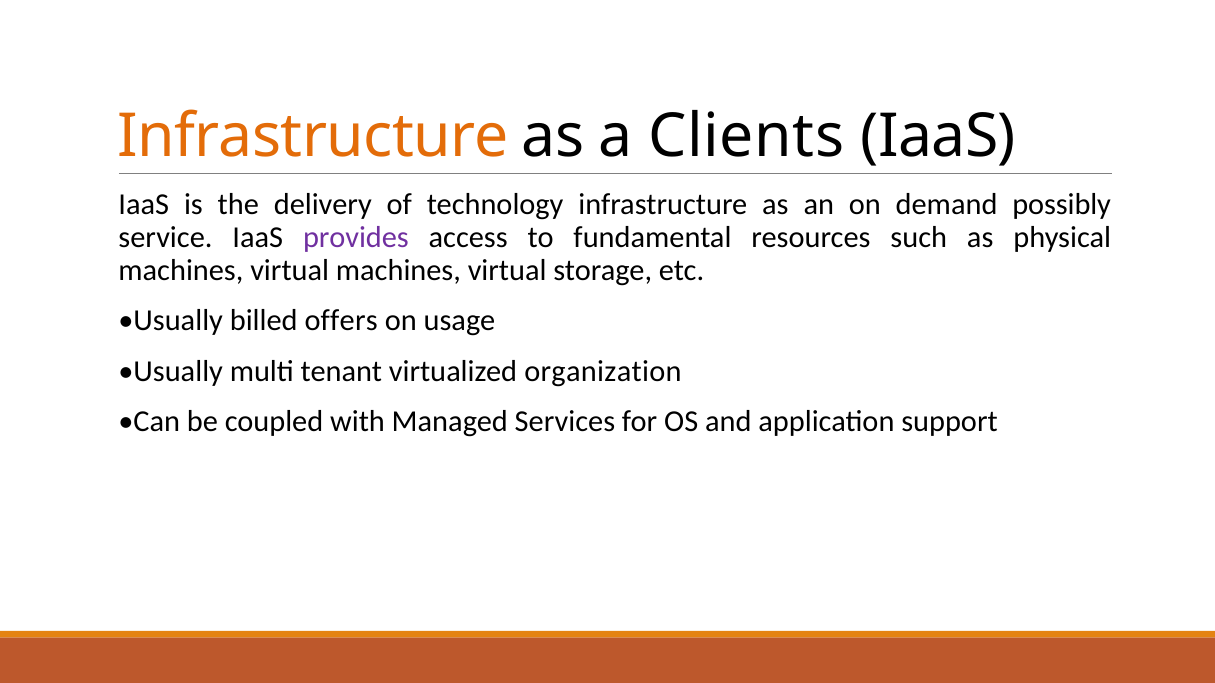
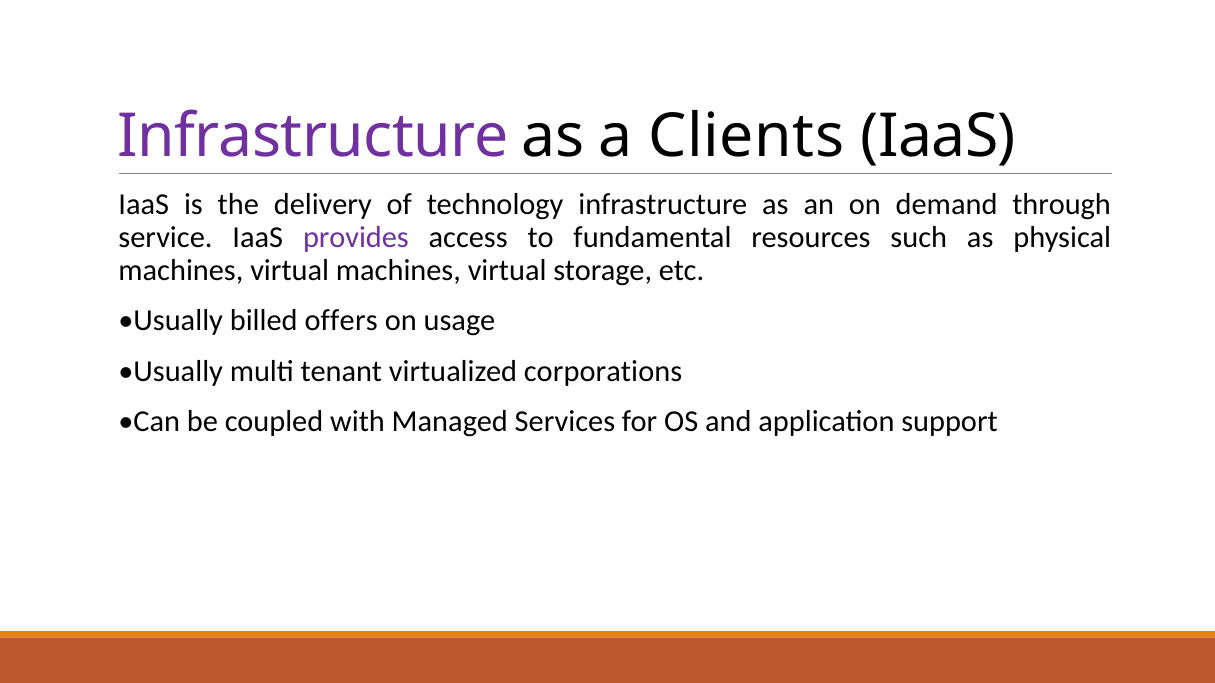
Infrastructure colour: orange -> purple (313, 136)
possibly: possibly -> through (1062, 205)
organization: organization -> corporations (603, 371)
